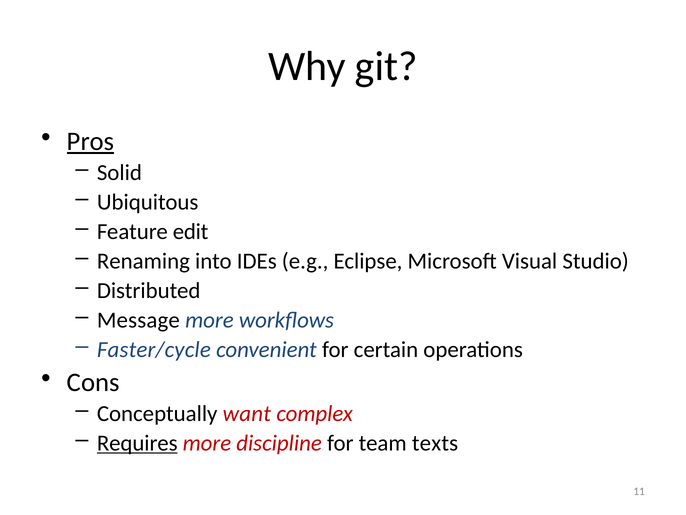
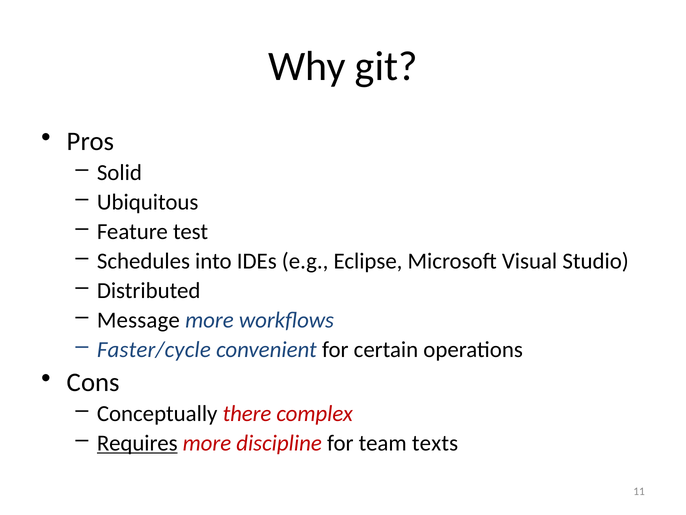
Pros underline: present -> none (90, 141)
edit: edit -> test (191, 231)
Renaming: Renaming -> Schedules (143, 261)
want: want -> there (247, 413)
